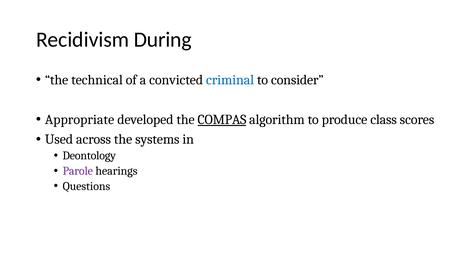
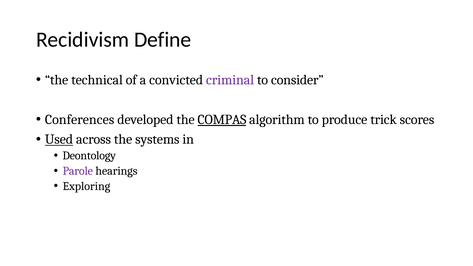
During: During -> Define (163, 40)
criminal colour: blue -> purple (230, 80)
Appropriate: Appropriate -> Conferences (80, 120)
class: class -> trick (384, 120)
Used underline: none -> present (59, 139)
Questions: Questions -> Exploring (86, 186)
